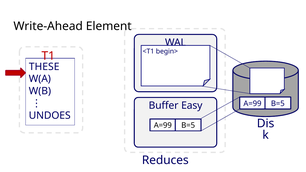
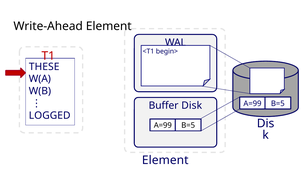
Easy: Easy -> Disk (192, 105)
UNDOES: UNDOES -> LOGGED (50, 116)
Reduces: Reduces -> Element (165, 160)
